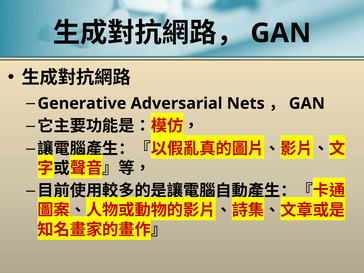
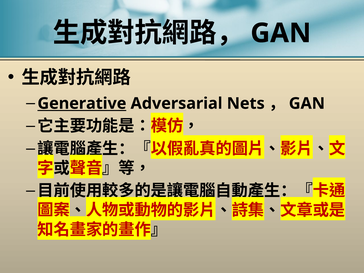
Generative underline: none -> present (82, 103)
